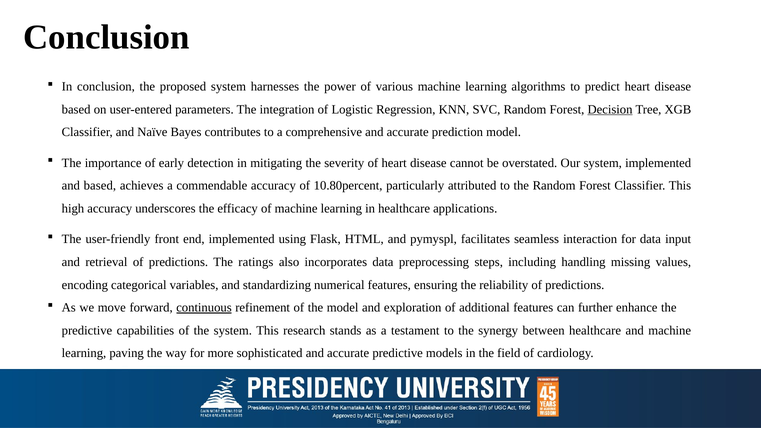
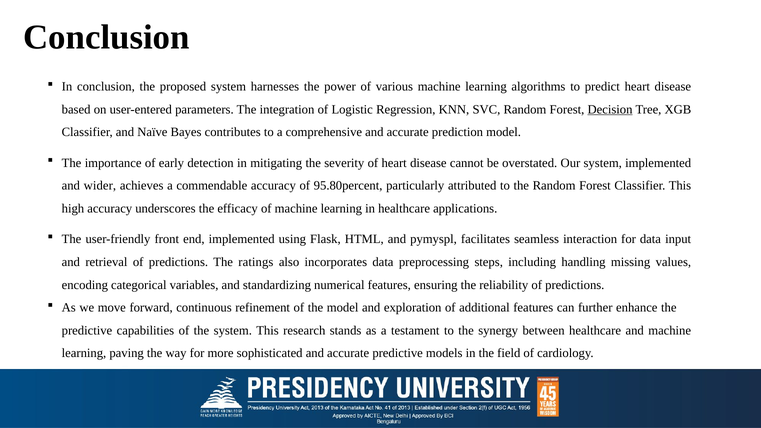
and based: based -> wider (100, 186)
10.80percent: 10.80percent -> 95.80percent (348, 186)
continuous underline: present -> none (204, 308)
